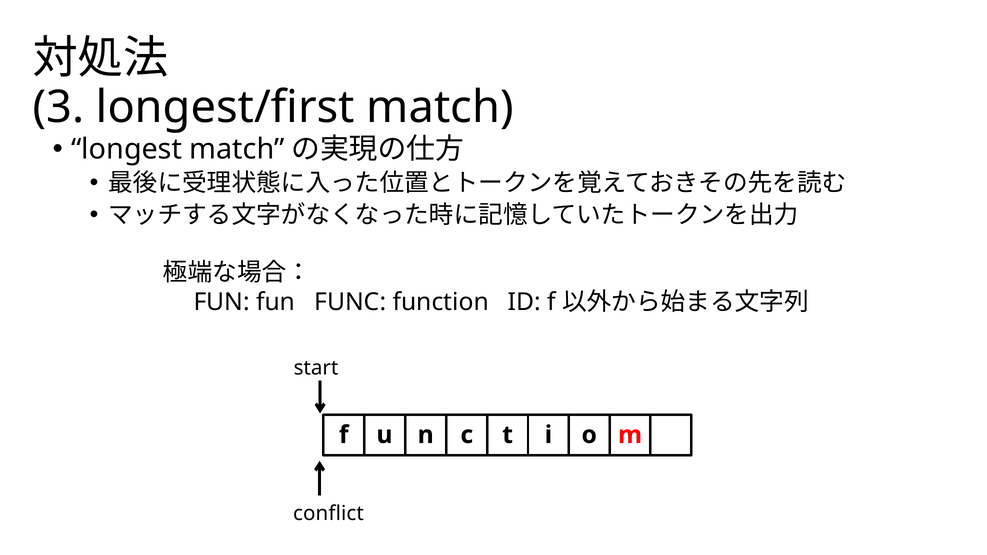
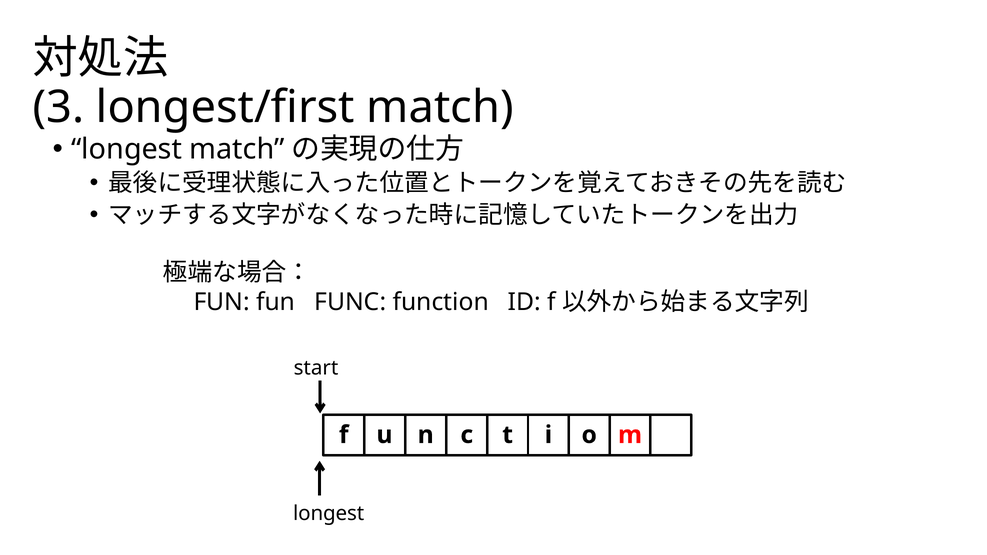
conflict: conflict -> longest (329, 514)
